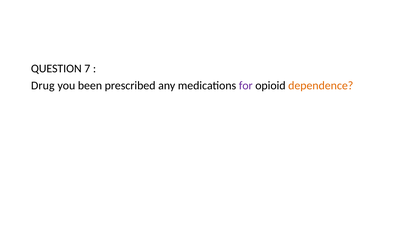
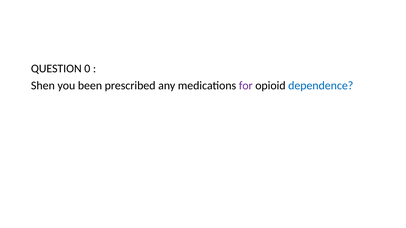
7: 7 -> 0 (87, 69)
Drug: Drug -> Shen (43, 86)
dependence colour: orange -> blue (321, 86)
